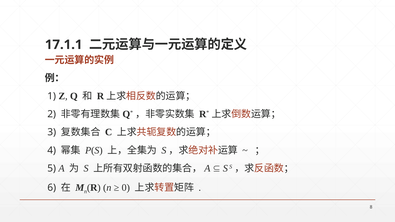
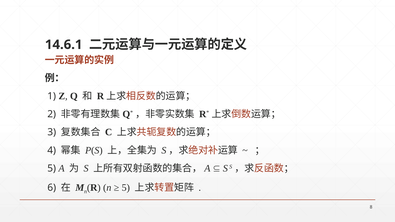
17.1.1: 17.1.1 -> 14.6.1 (64, 45)
0: 0 -> 5 (126, 188)
